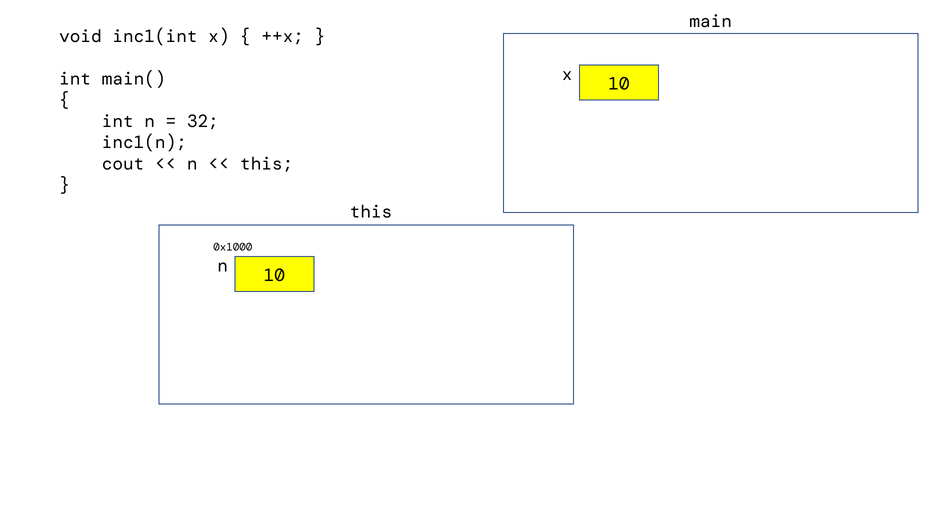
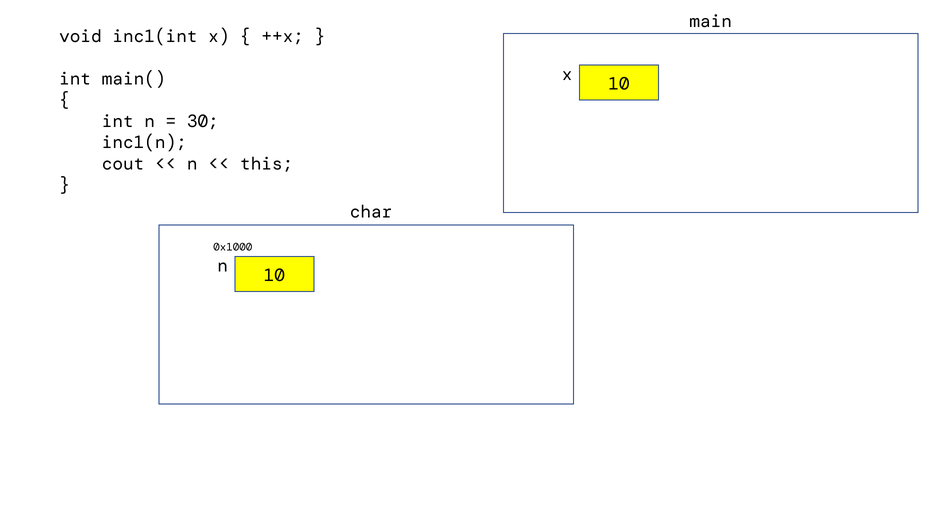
32: 32 -> 30 (203, 121)
this: this -> char (371, 212)
